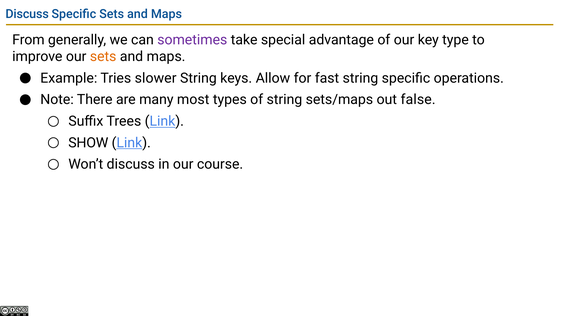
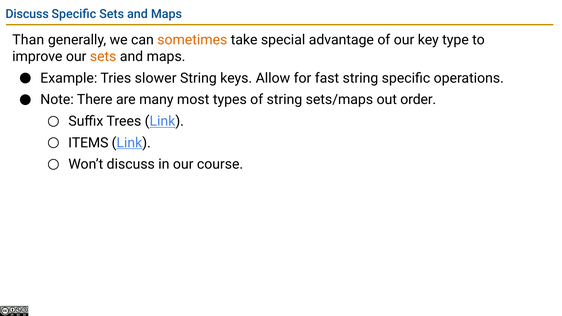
From: From -> Than (28, 40)
sometimes colour: purple -> orange (192, 40)
false: false -> order (418, 100)
SHOW: SHOW -> ITEMS (88, 143)
